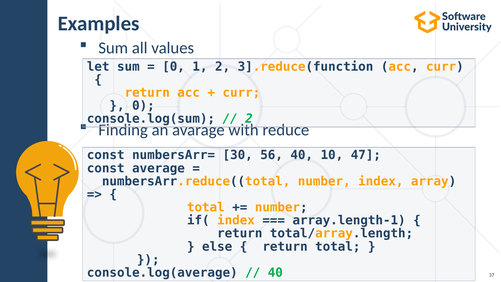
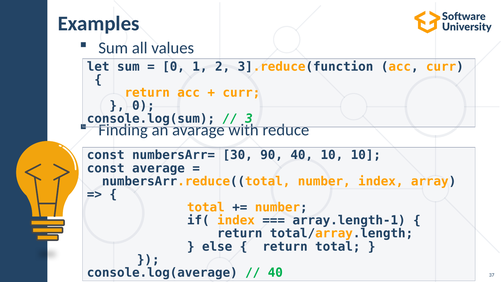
2: 2 -> 3 (249, 119)
56: 56 -> 90 (272, 155)
10 47: 47 -> 10 (366, 155)
